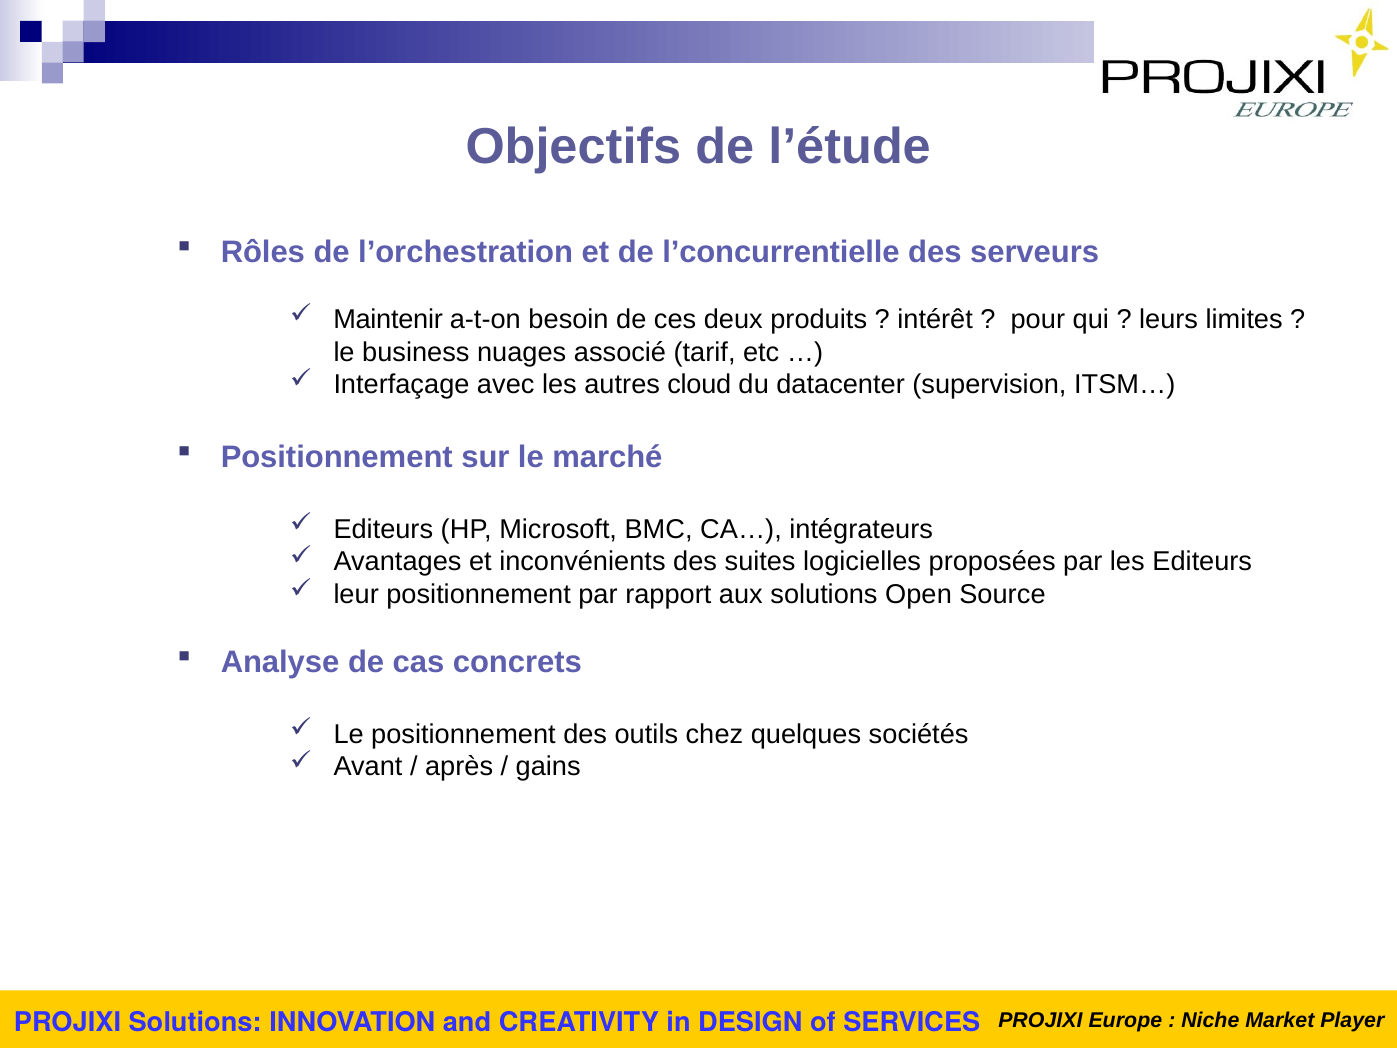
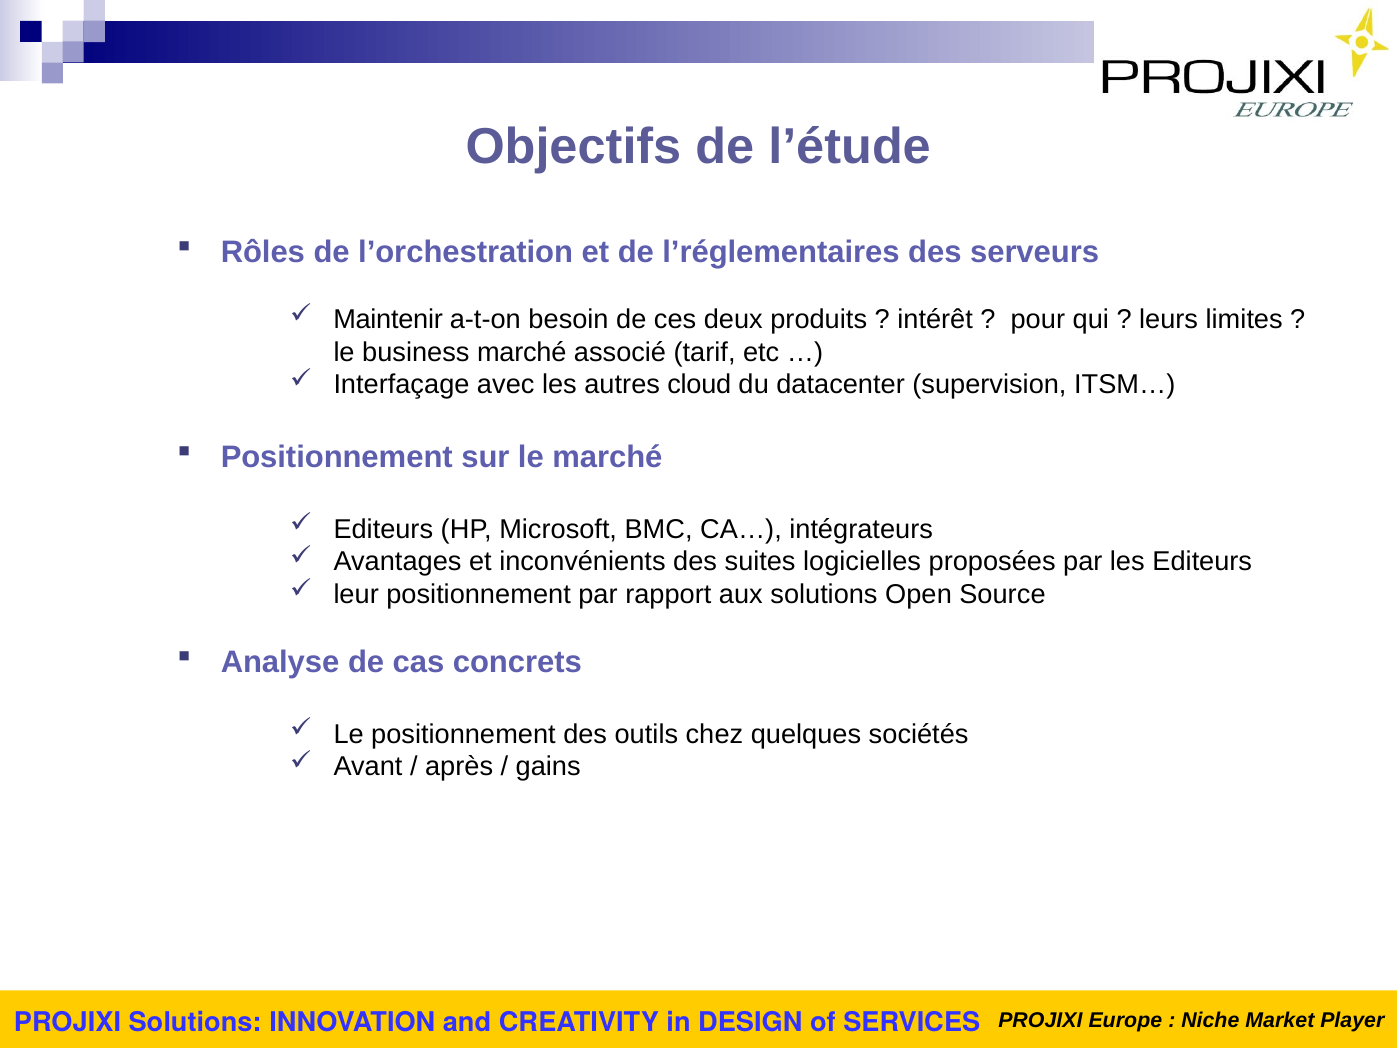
l’concurrentielle: l’concurrentielle -> l’réglementaires (781, 252)
business nuages: nuages -> marché (522, 352)
